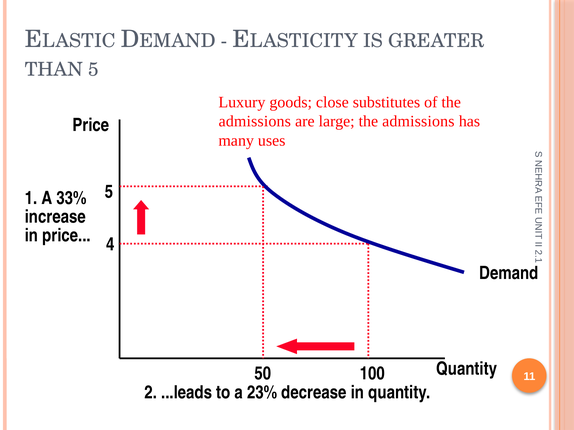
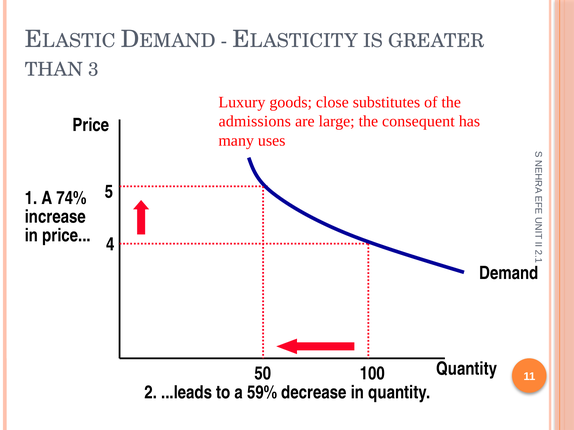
THAN 5: 5 -> 3 (94, 70)
large the admissions: admissions -> consequent (418, 122)
33%: 33% -> 74% (72, 198)
23%: 23% -> 59% (262, 393)
